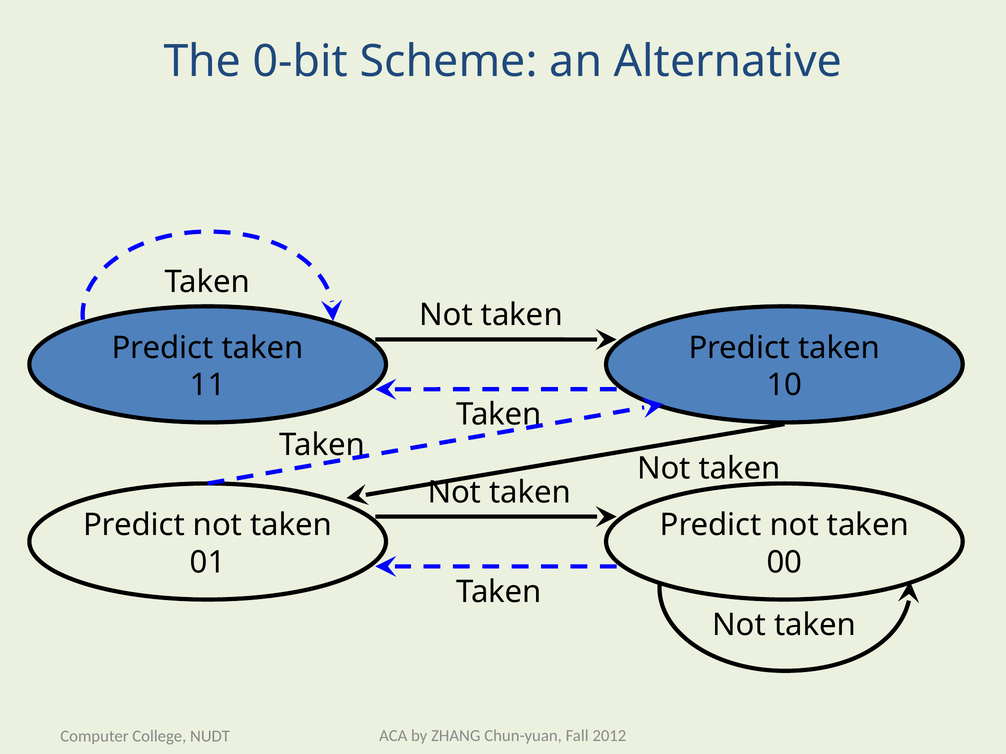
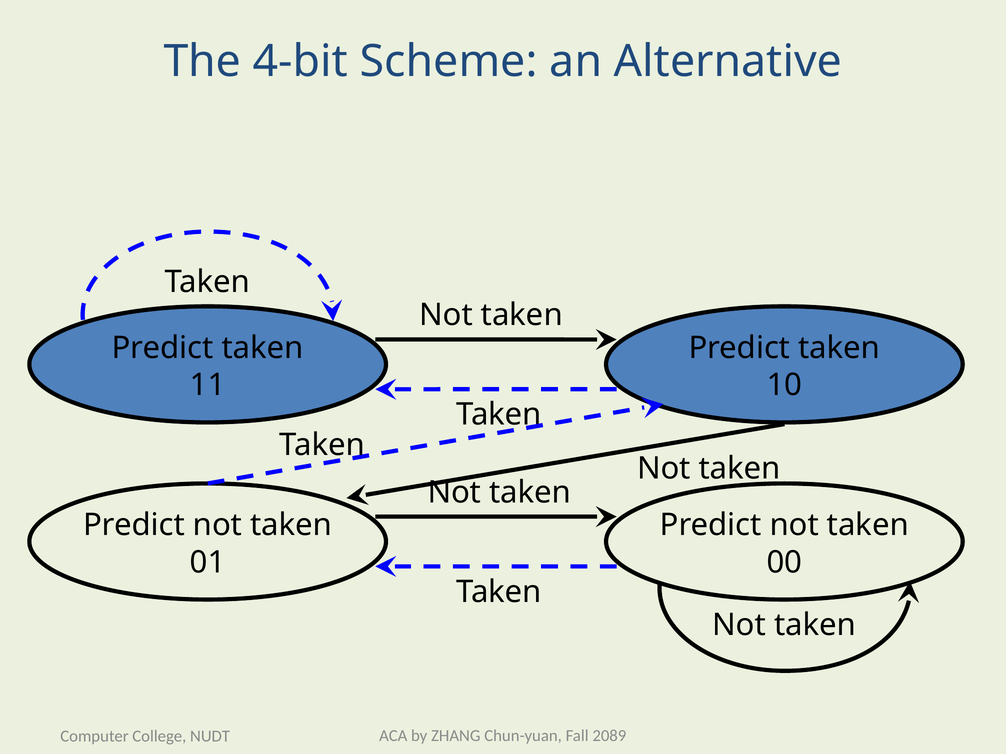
0-bit: 0-bit -> 4-bit (300, 62)
2012: 2012 -> 2089 (609, 736)
